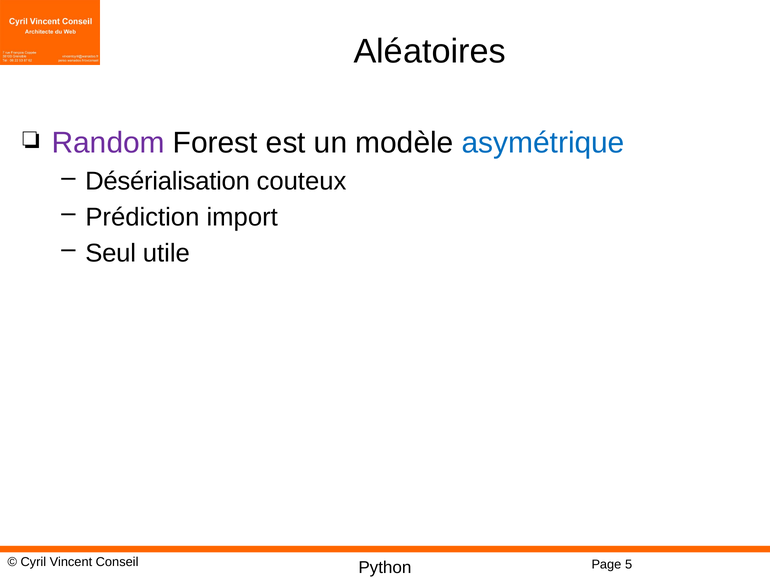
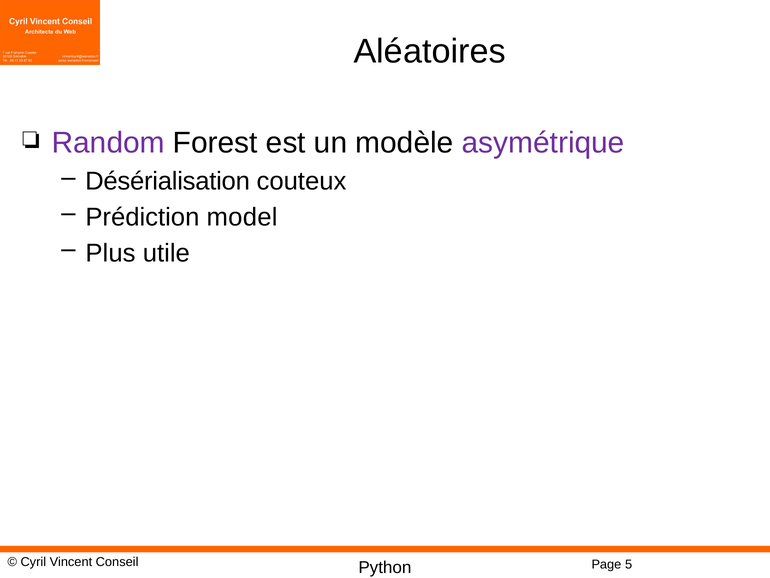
asymétrique colour: blue -> purple (543, 143)
import: import -> model (242, 217)
Seul: Seul -> Plus (110, 253)
